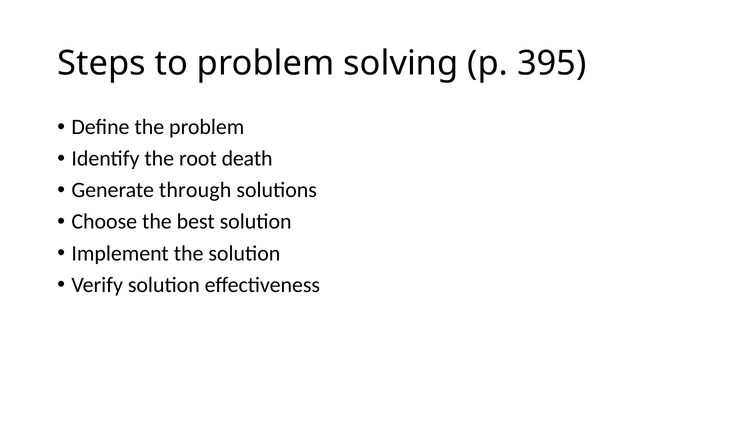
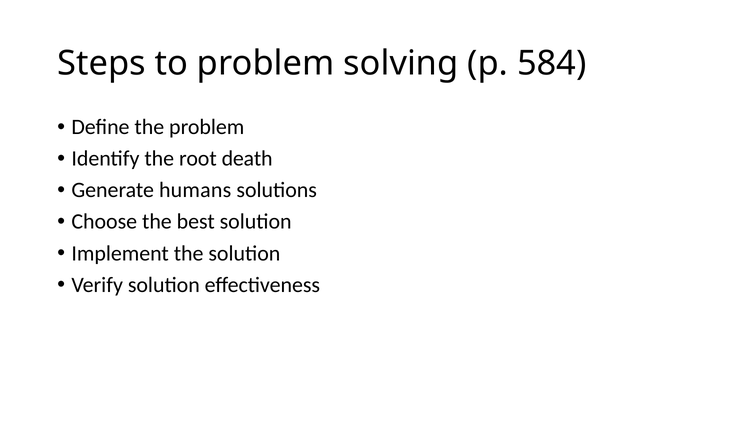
395: 395 -> 584 (552, 63)
through: through -> humans (195, 190)
